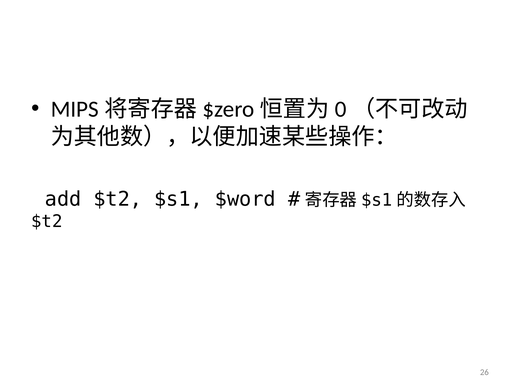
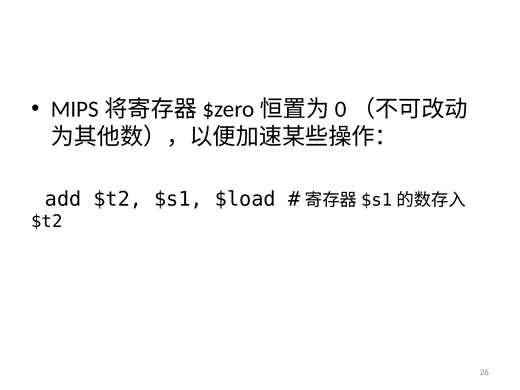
$word: $word -> $load (245, 199)
